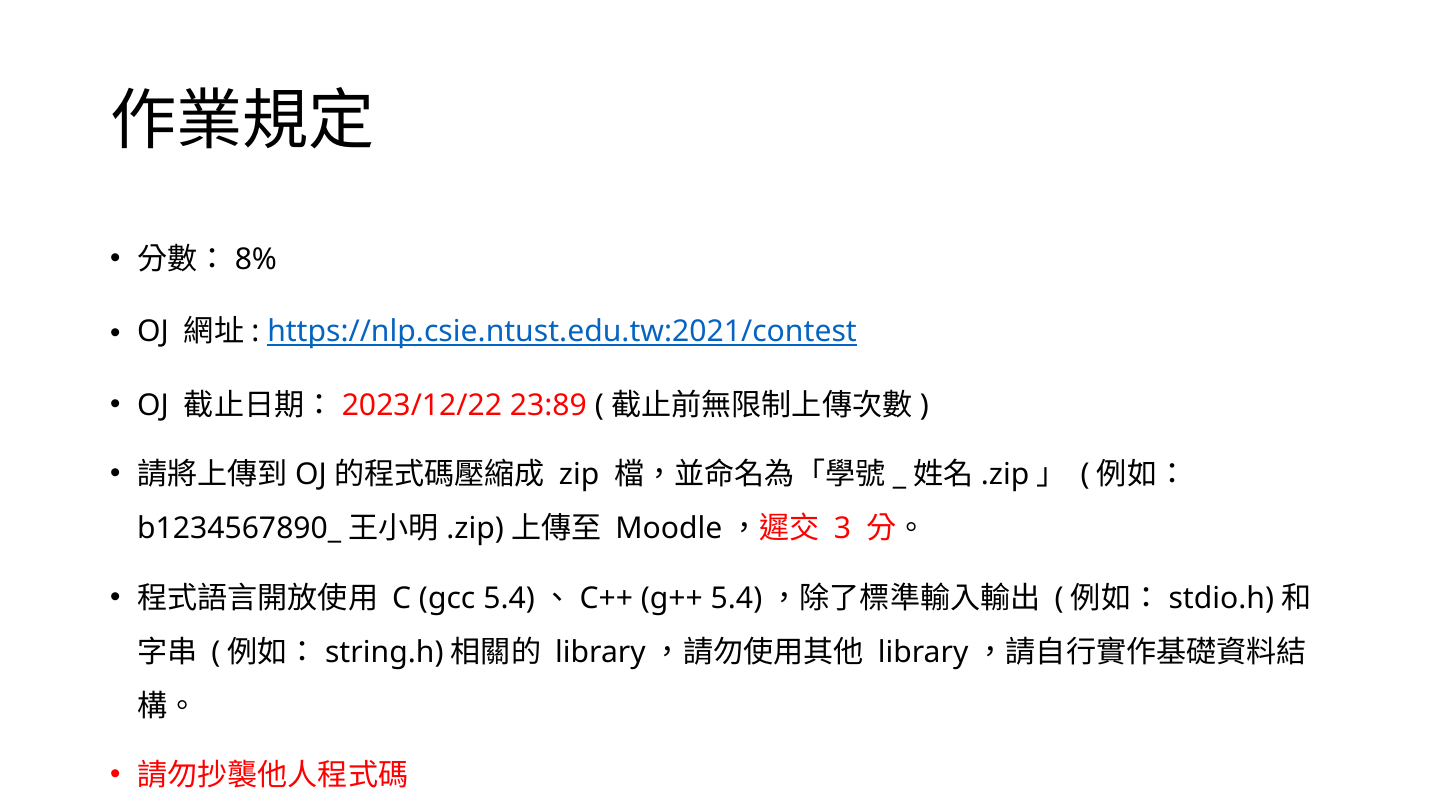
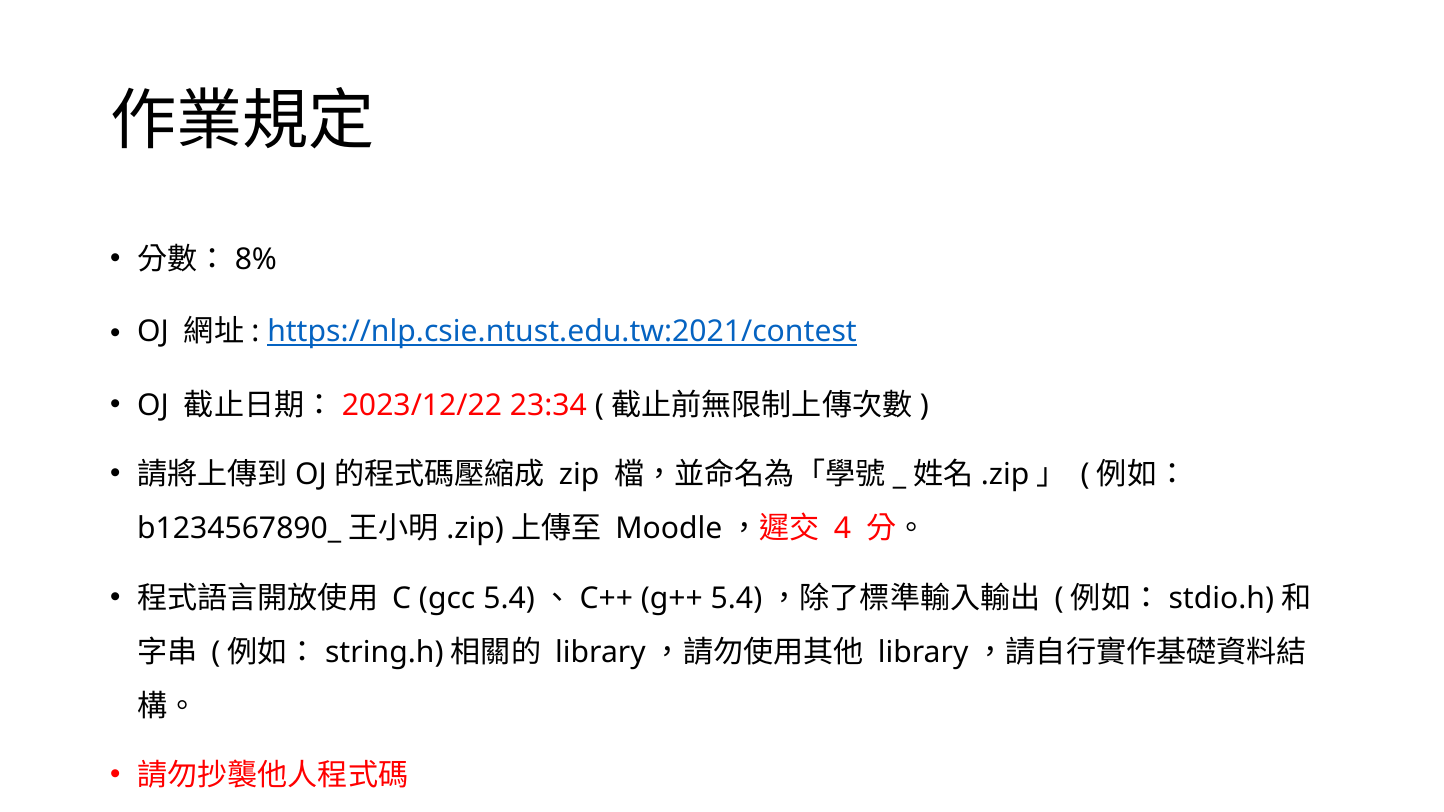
23:89: 23:89 -> 23:34 (548, 406)
3: 3 -> 4 (843, 529)
